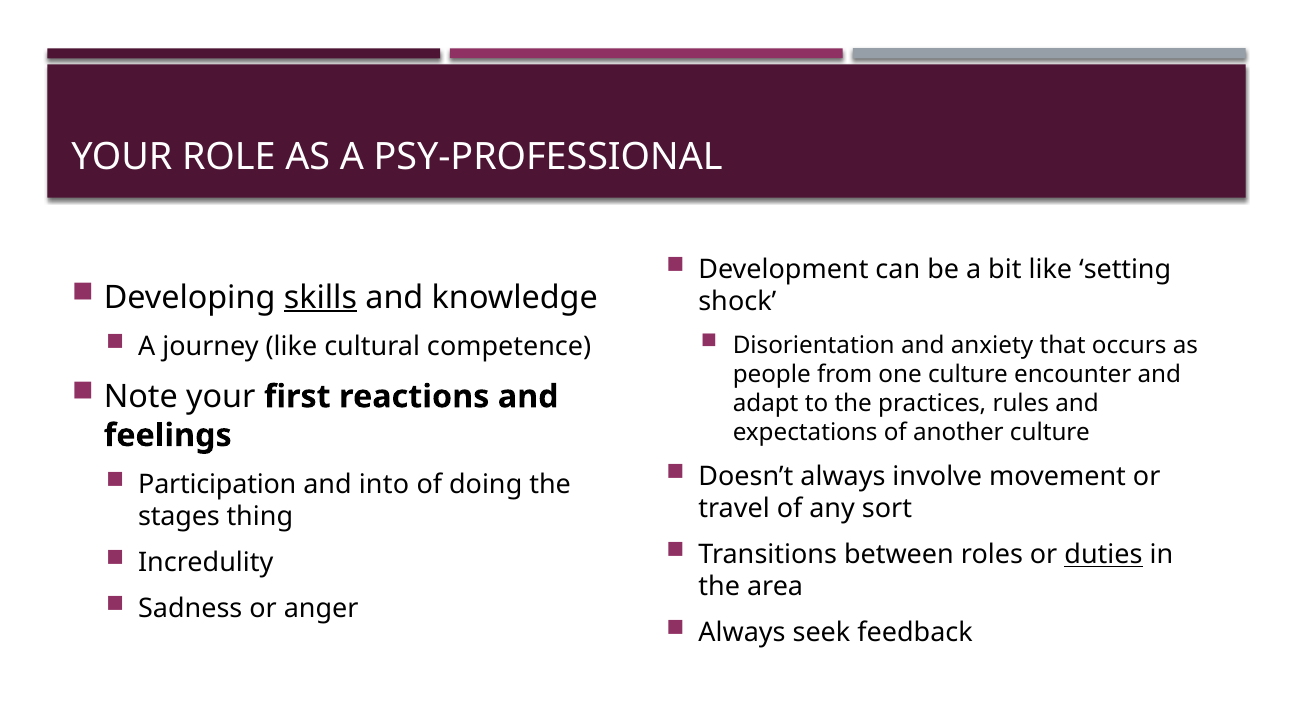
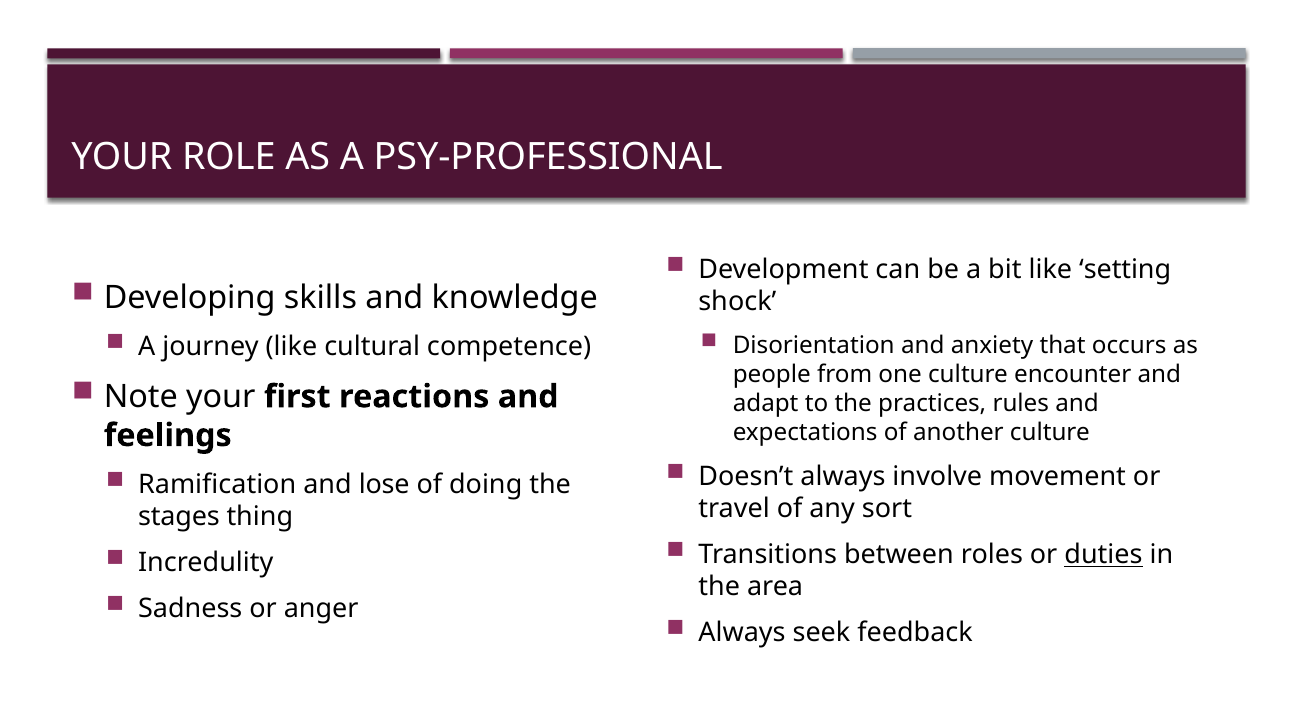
skills underline: present -> none (320, 298)
Participation: Participation -> Ramification (217, 484)
into: into -> lose (384, 484)
